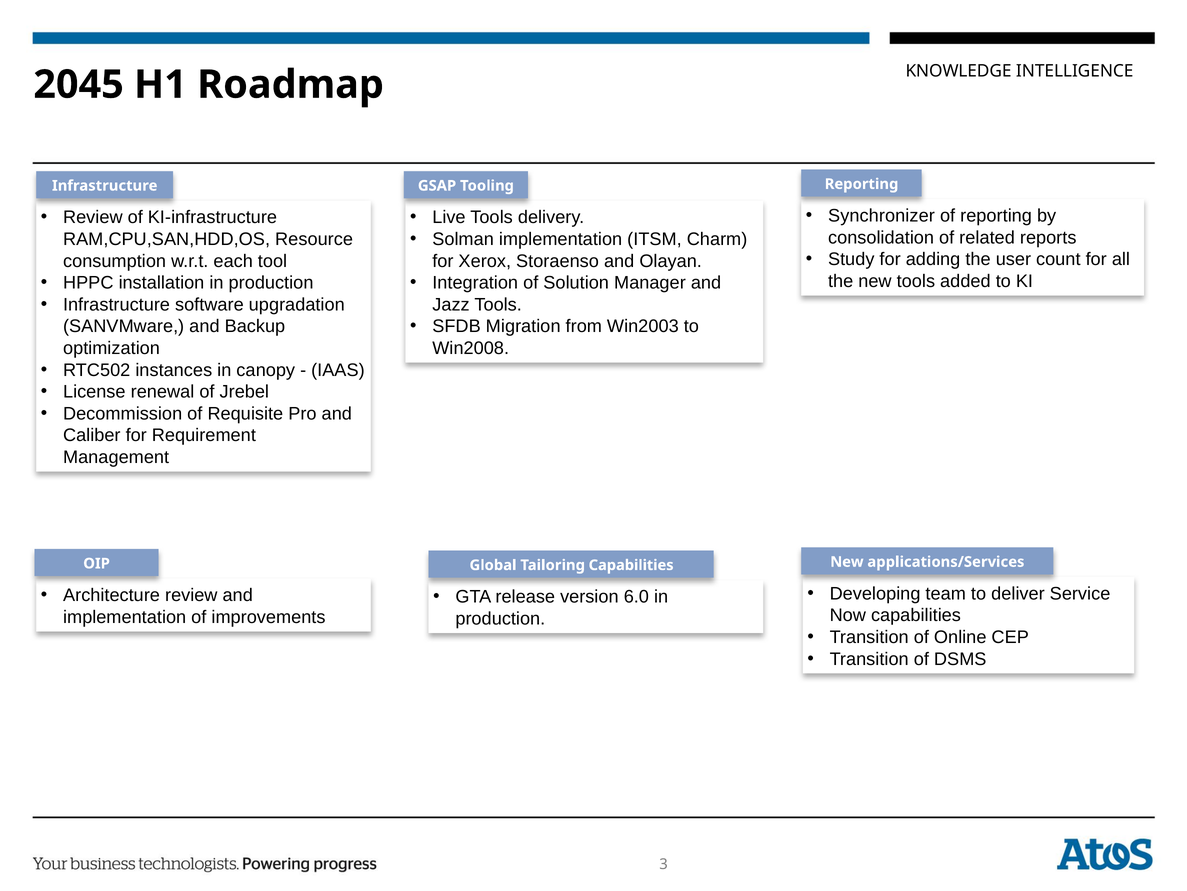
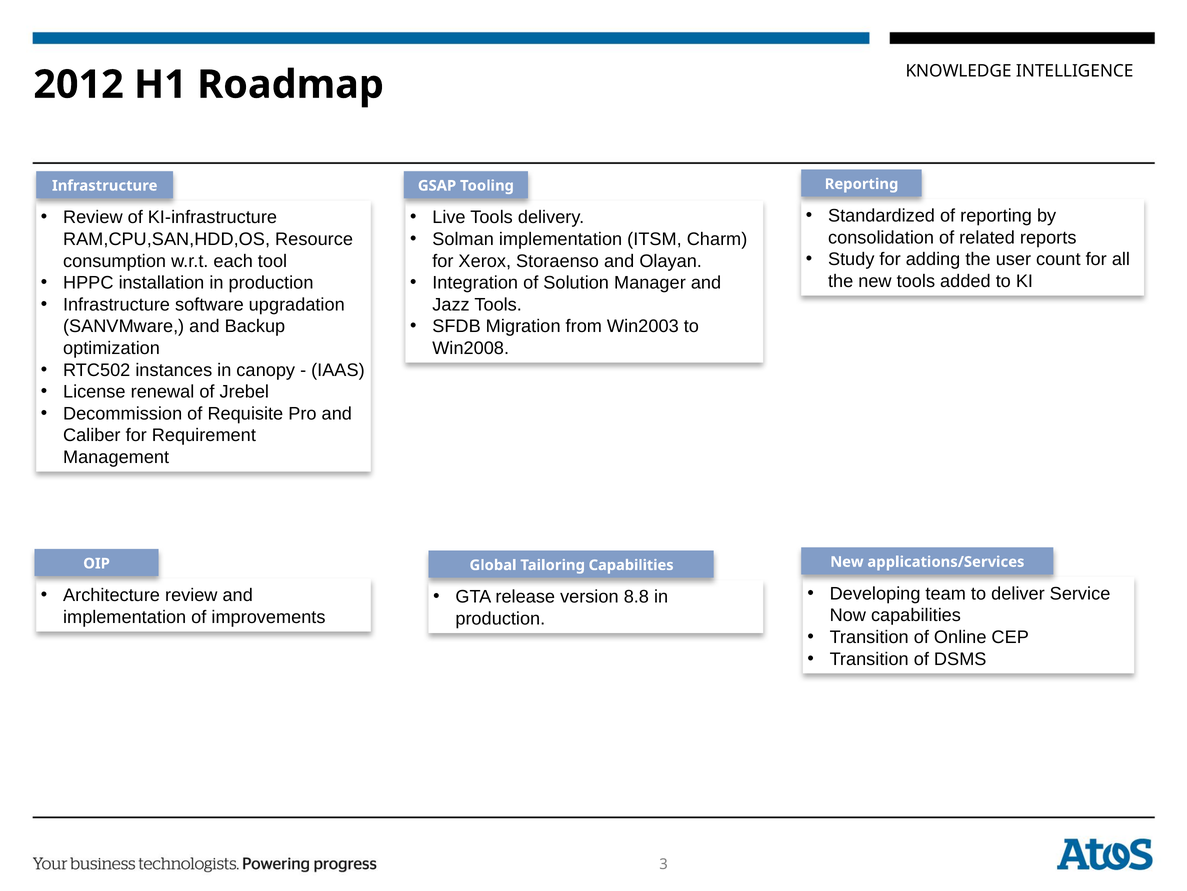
2045: 2045 -> 2012 (79, 85)
Synchronizer: Synchronizer -> Standardized (882, 216)
6.0: 6.0 -> 8.8 (636, 596)
